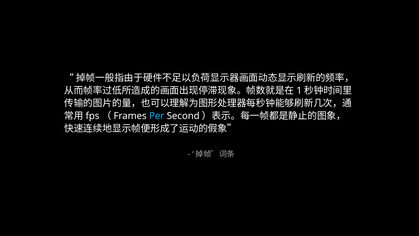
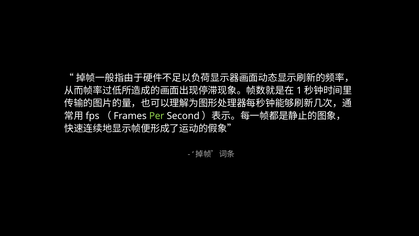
Per colour: light blue -> light green (157, 116)
